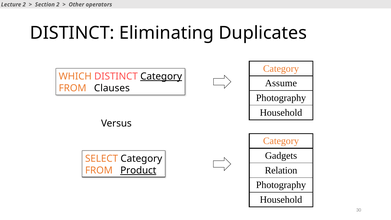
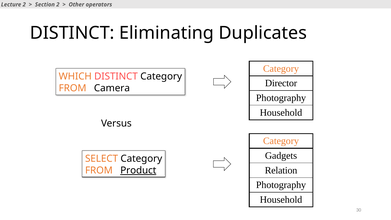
Category underline: present -> none (161, 76)
Assume: Assume -> Director (281, 83)
Clauses: Clauses -> Camera (112, 88)
